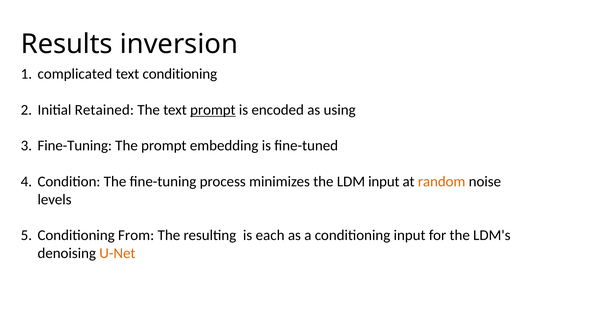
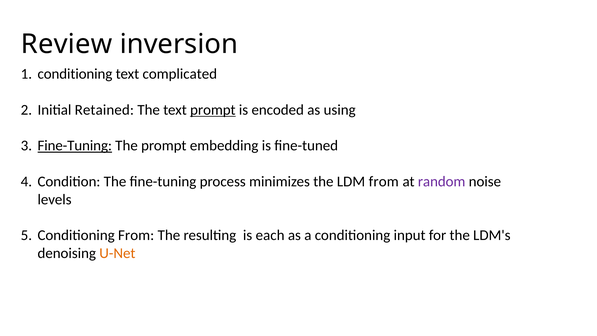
Results: Results -> Review (67, 44)
complicated: complicated -> conditioning (75, 74)
text conditioning: conditioning -> complicated (180, 74)
Fine-Tuning underline: none -> present (75, 146)
LDM input: input -> from (384, 181)
random colour: orange -> purple (442, 181)
